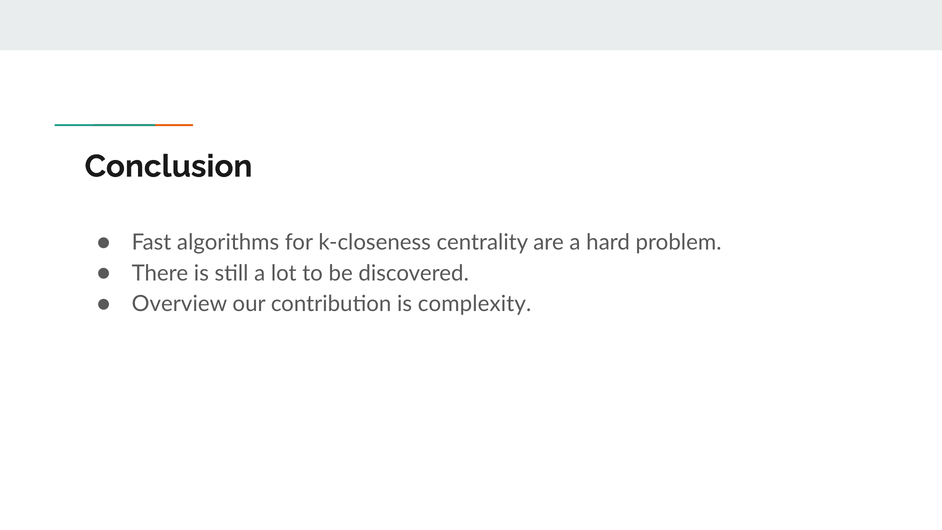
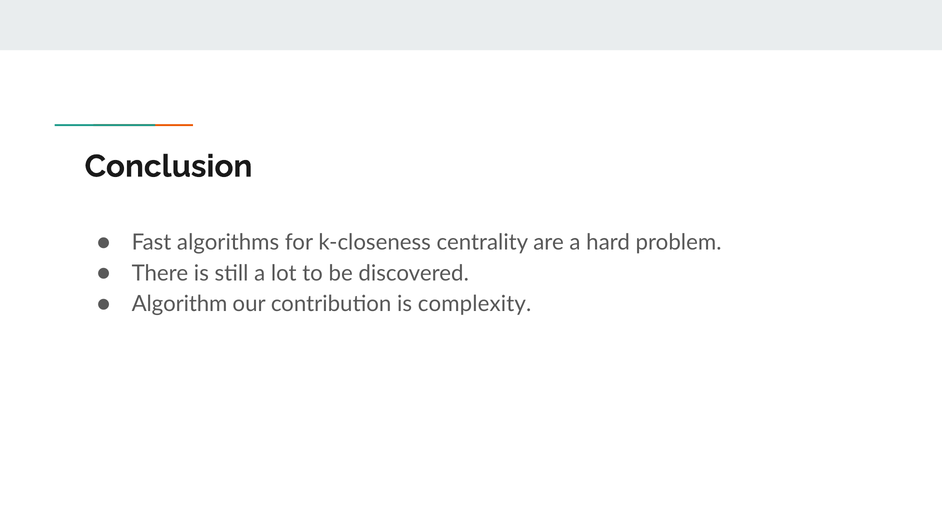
Overview: Overview -> Algorithm (180, 304)
